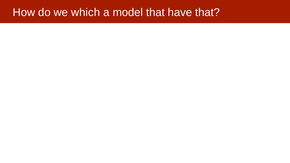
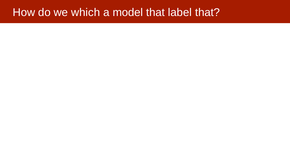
have: have -> label (180, 12)
